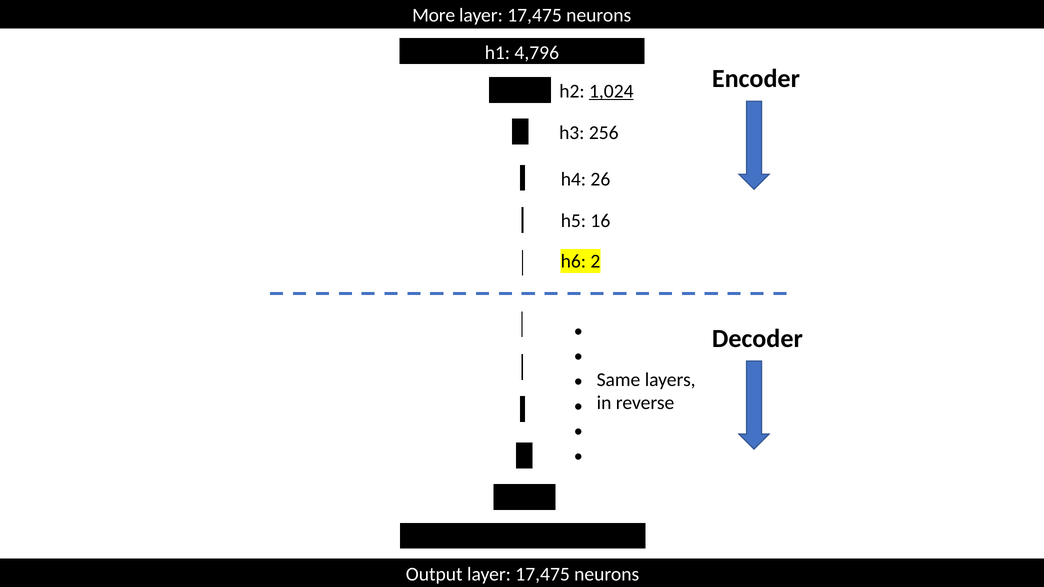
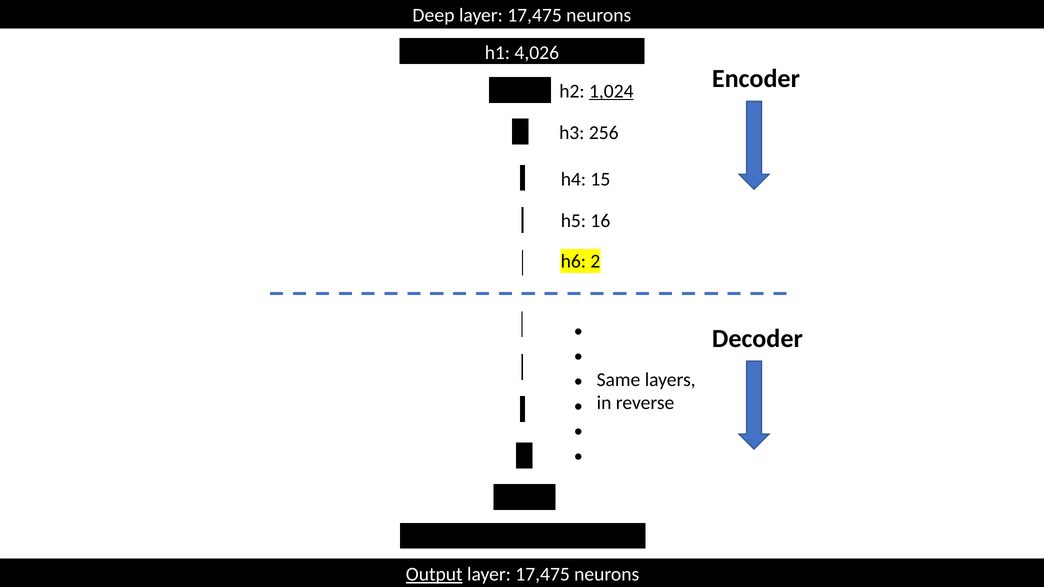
More: More -> Deep (433, 15)
4,796: 4,796 -> 4,026 (537, 53)
26: 26 -> 15 (600, 179)
Output underline: none -> present (434, 575)
